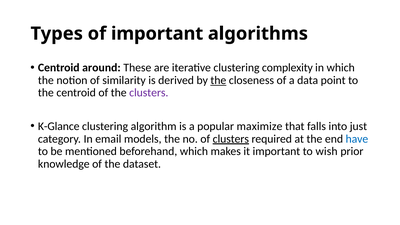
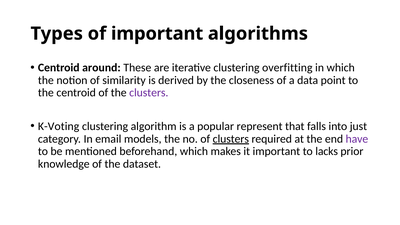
complexity: complexity -> overfitting (287, 68)
the underline: present -> none (218, 80)
K-Glance: K-Glance -> K-Voting (59, 126)
maximize: maximize -> represent (260, 126)
have colour: blue -> purple (357, 139)
wish: wish -> lacks (327, 151)
